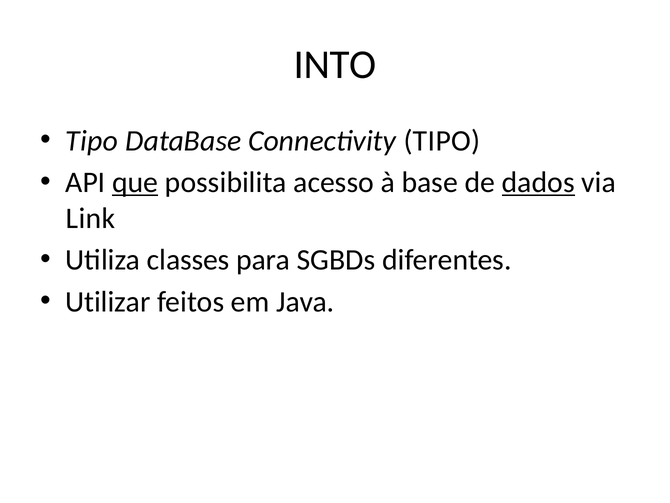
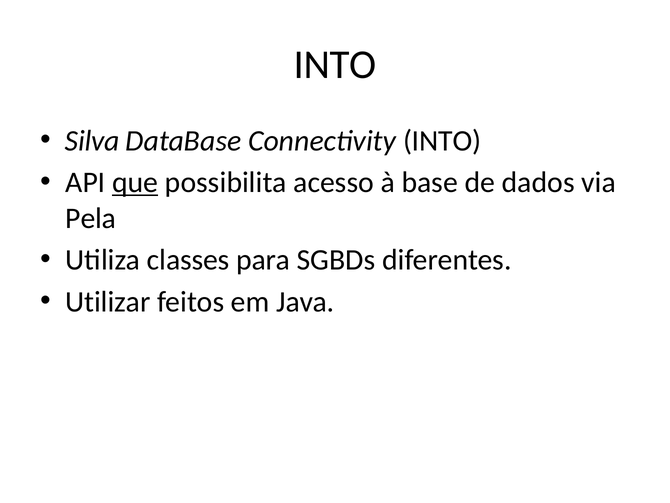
Tipo: Tipo -> Silva (92, 141)
Connectivity TIPO: TIPO -> INTO (442, 141)
dados underline: present -> none (538, 182)
Link: Link -> Pela (91, 218)
